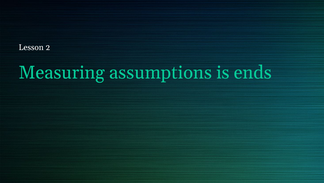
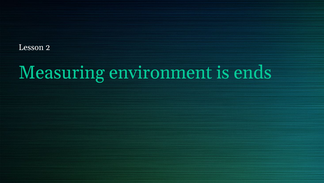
assumptions: assumptions -> environment (161, 72)
